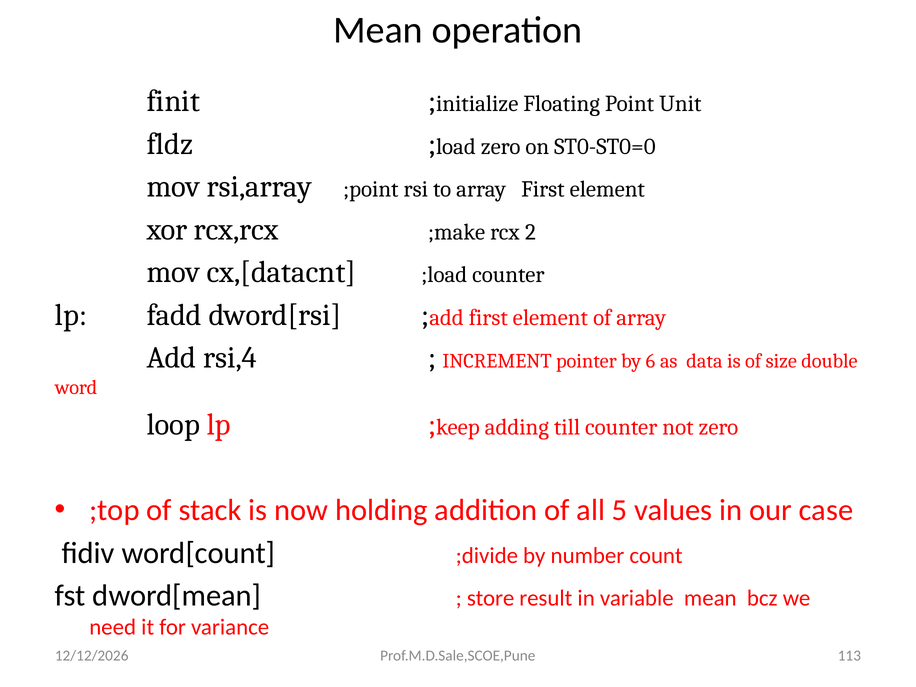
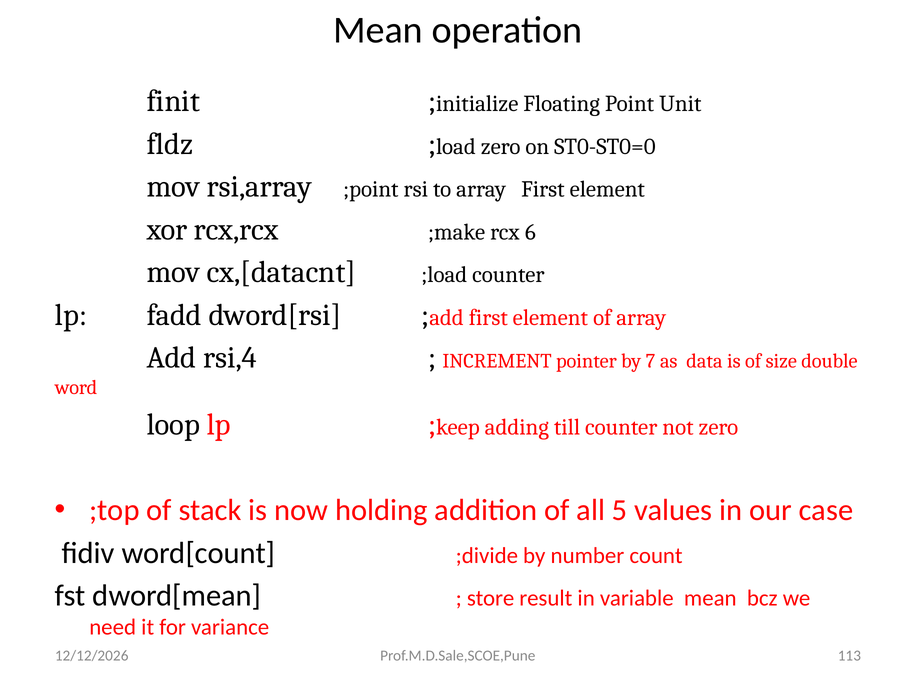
2: 2 -> 6 (530, 232)
6: 6 -> 7 (650, 361)
